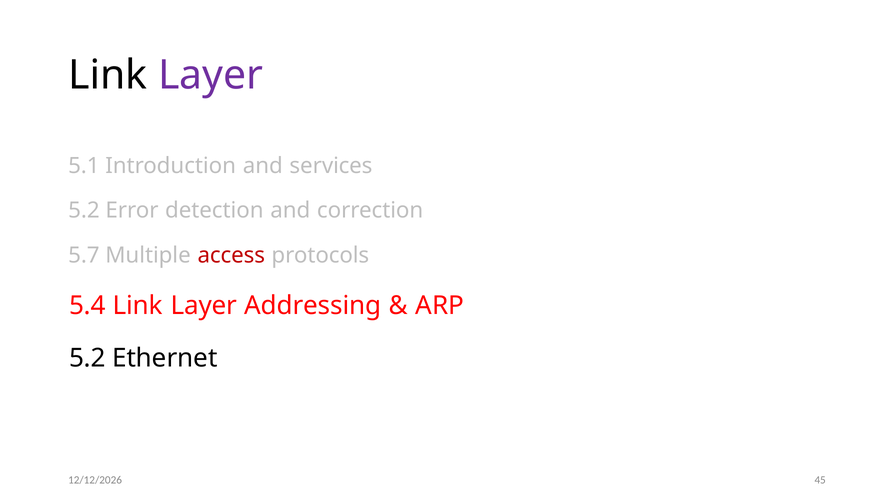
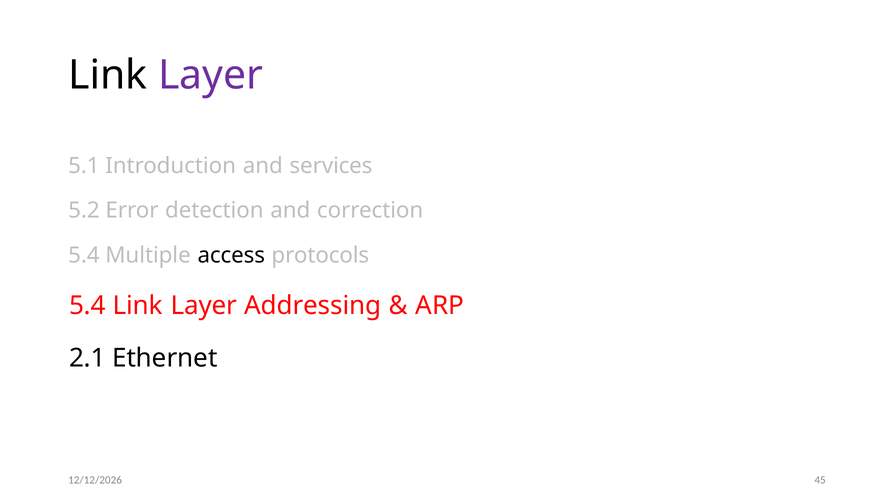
5.7: 5.7 -> 5.4 (84, 255)
access colour: red -> black (231, 255)
5.2: 5.2 -> 2.1 (87, 358)
